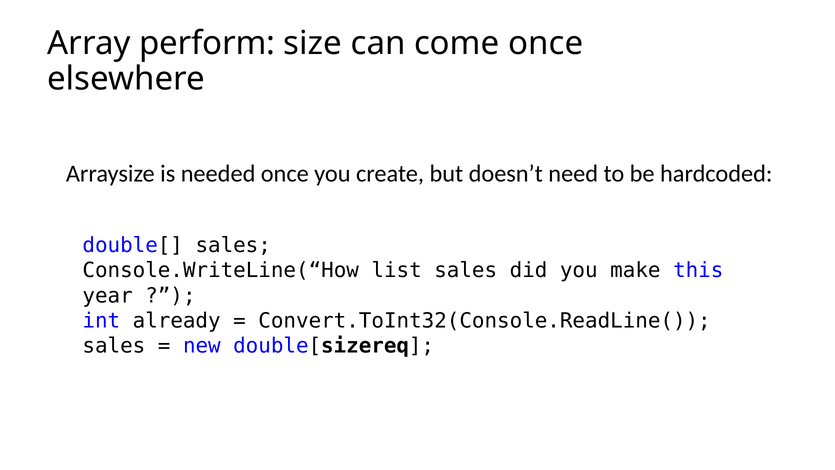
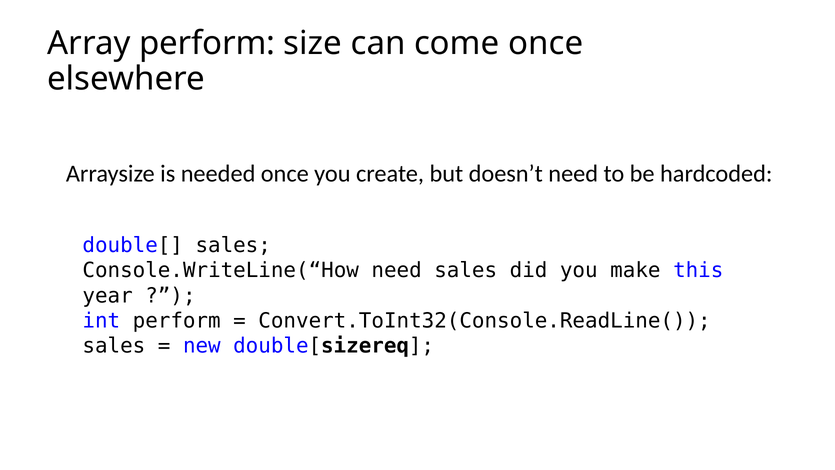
Console.WriteLine(“How list: list -> need (397, 270)
int already: already -> perform (177, 321)
